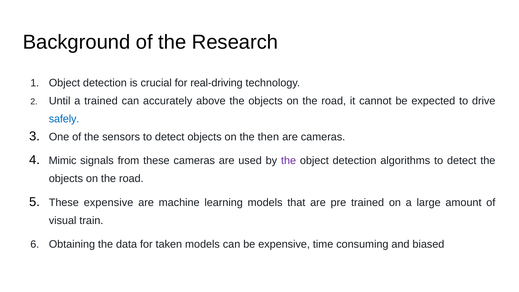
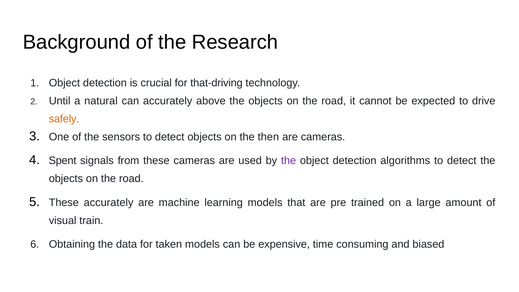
real-driving: real-driving -> that-driving (216, 83)
a trained: trained -> natural (101, 101)
safely colour: blue -> orange (64, 119)
Mimic: Mimic -> Spent (63, 161)
These expensive: expensive -> accurately (109, 202)
